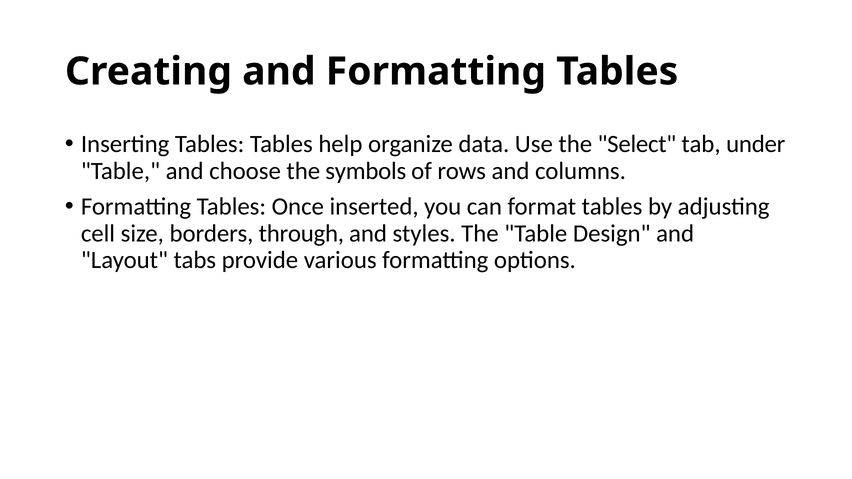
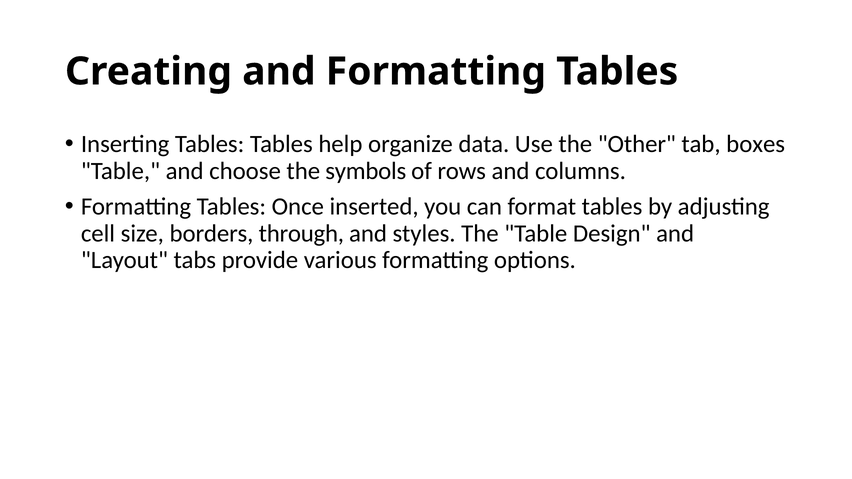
Select: Select -> Other (637, 144)
under: under -> boxes (756, 144)
